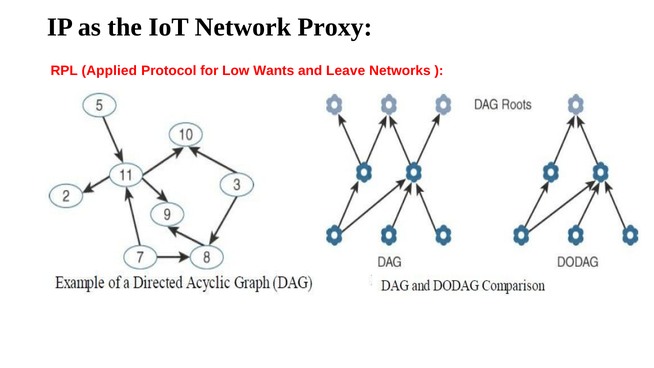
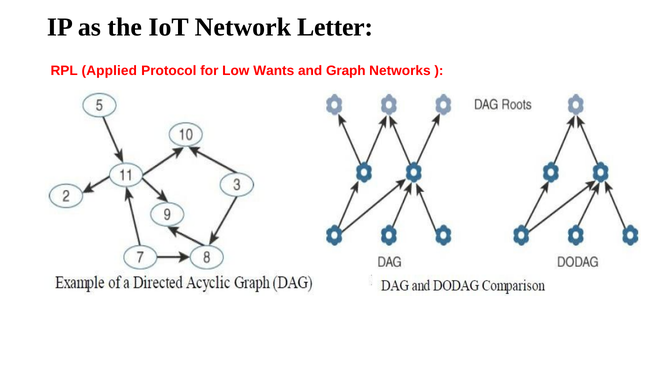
Proxy: Proxy -> Letter (335, 27)
Leave: Leave -> Graph (346, 71)
